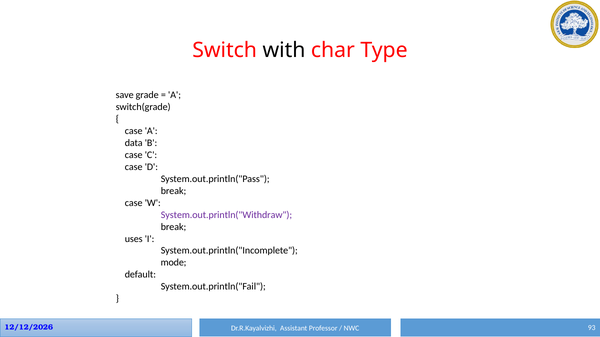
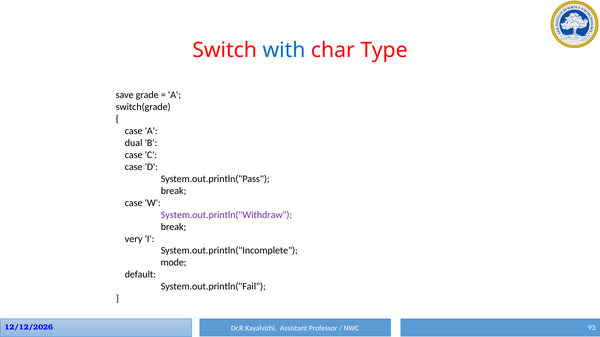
with colour: black -> blue (284, 50)
data: data -> dual (134, 143)
uses: uses -> very (134, 239)
